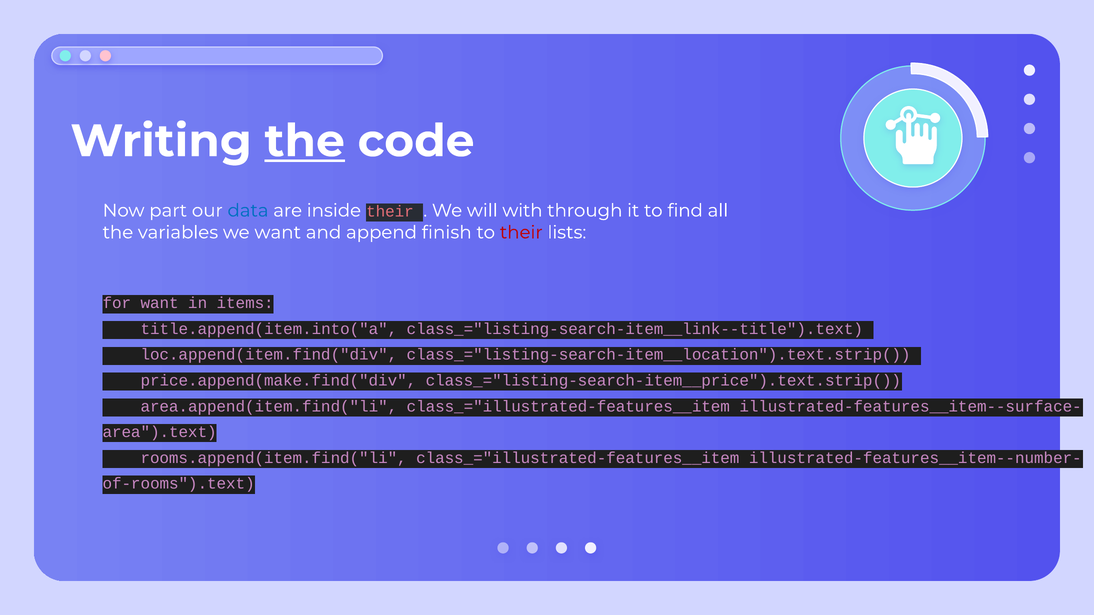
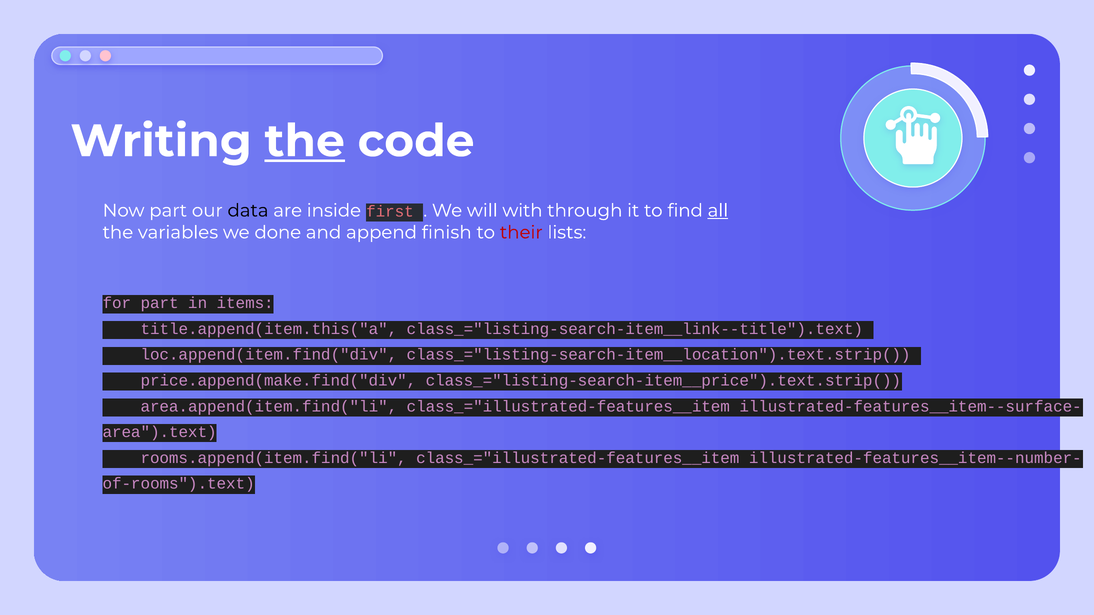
data colour: blue -> black (248, 211)
inside their: their -> first (390, 211)
all underline: none -> present (718, 211)
we want: want -> done (278, 233)
for want: want -> part (160, 303)
title.append(item.into("a: title.append(item.into("a -> title.append(item.this("a (269, 329)
